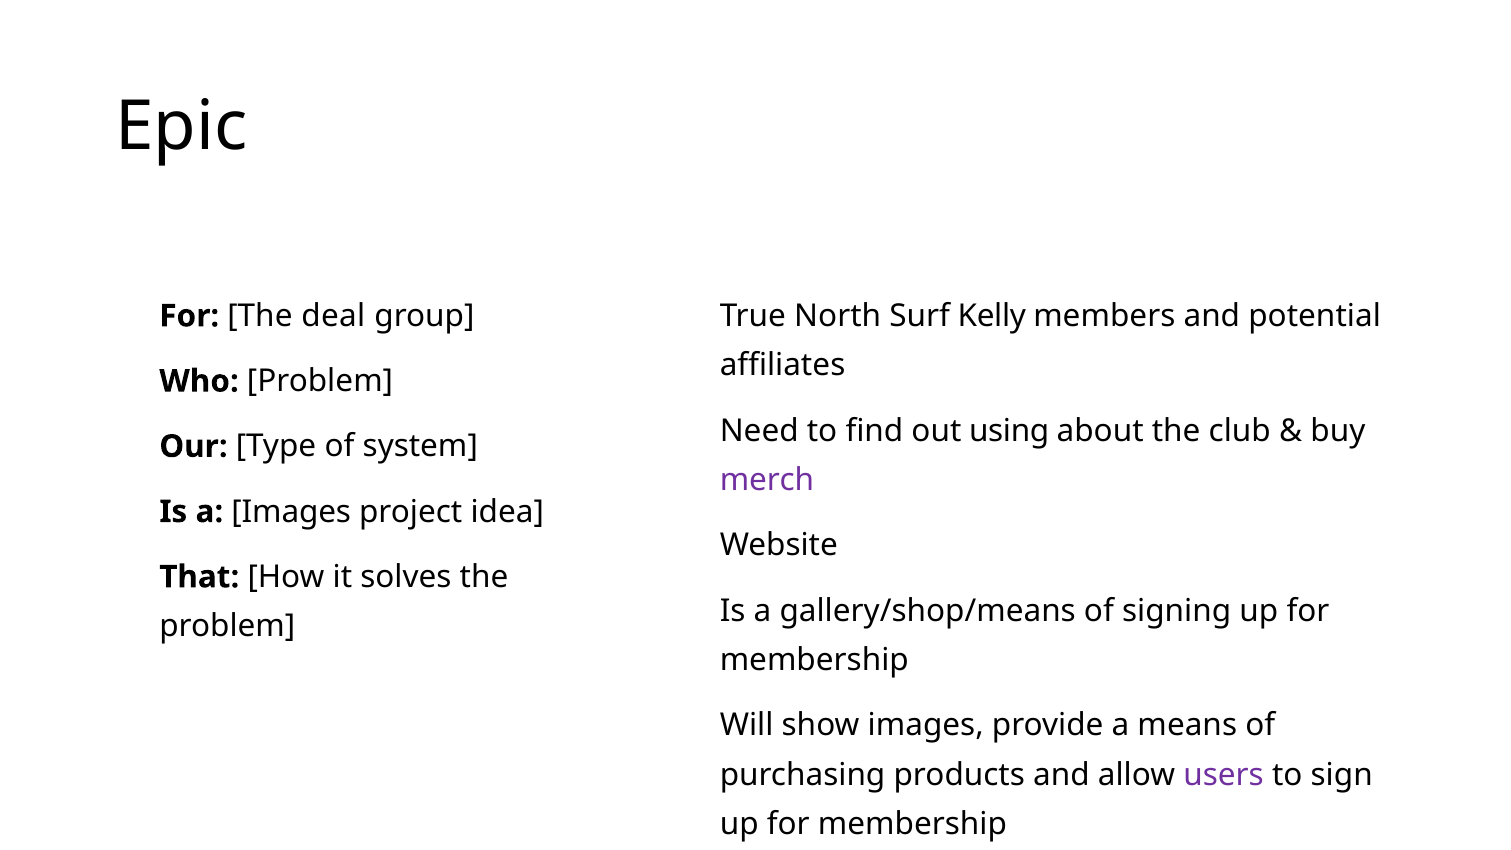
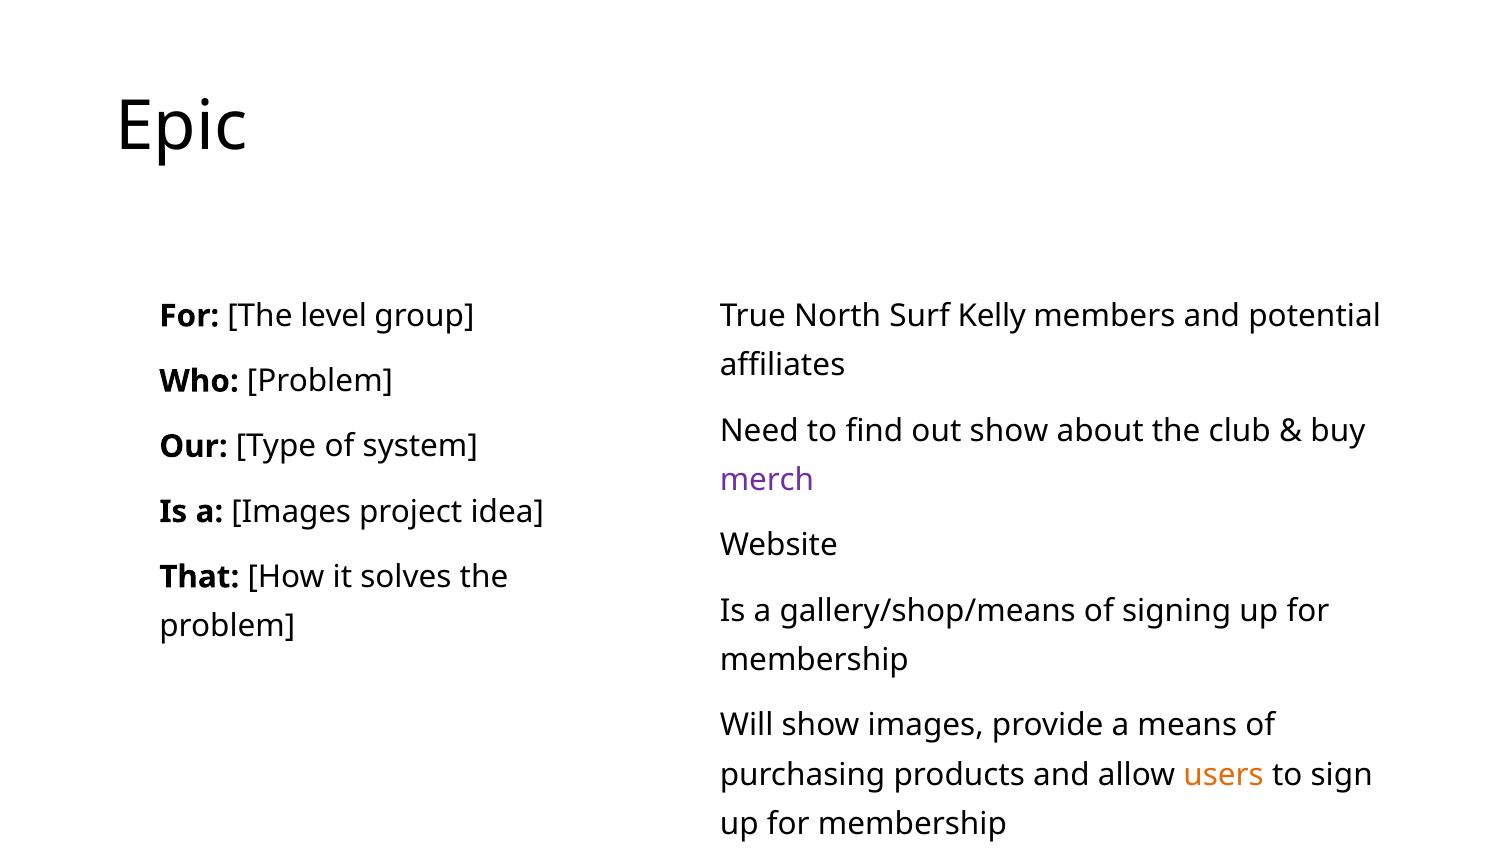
deal: deal -> level (334, 316)
out using: using -> show (1009, 431)
users colour: purple -> orange (1224, 775)
